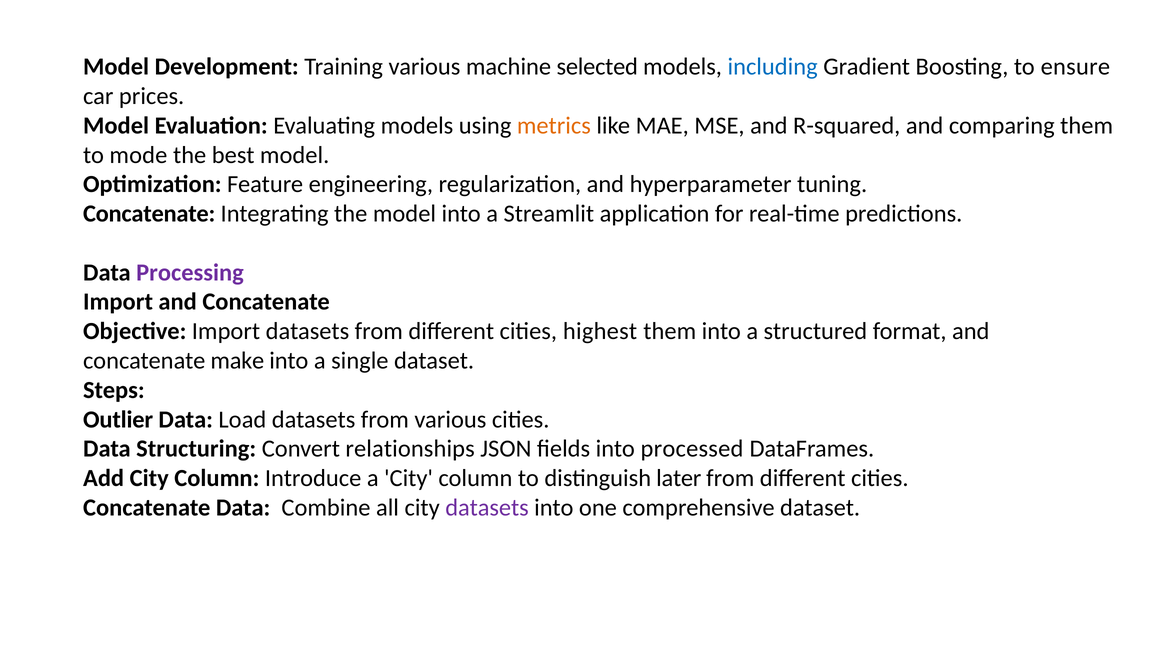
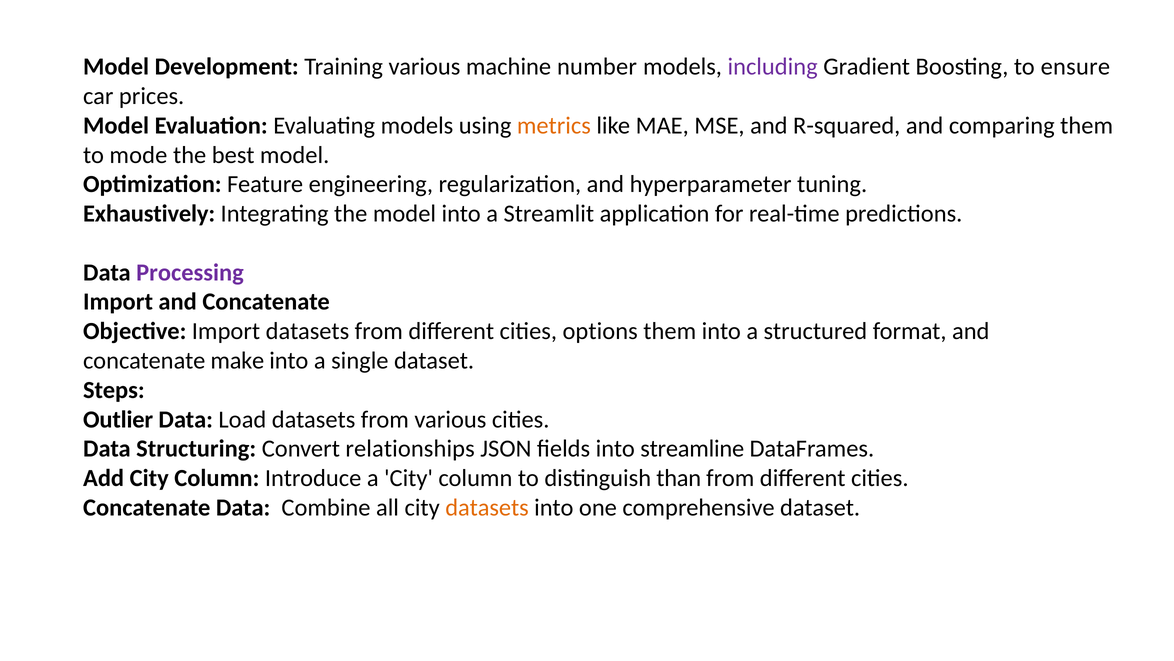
selected: selected -> number (597, 67)
including colour: blue -> purple (773, 67)
Concatenate: Concatenate -> Exhaustively (149, 214)
highest: highest -> options (600, 331)
processed: processed -> streamline (692, 448)
later: later -> than (679, 478)
datasets colour: purple -> orange (487, 507)
